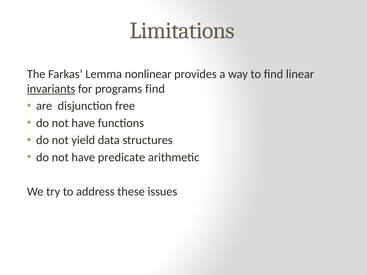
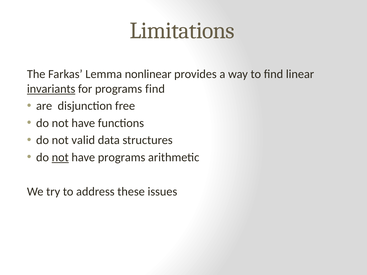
yield: yield -> valid (83, 140)
not underline: none -> present (60, 157)
have predicate: predicate -> programs (122, 157)
